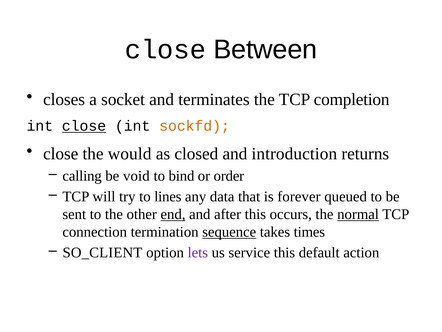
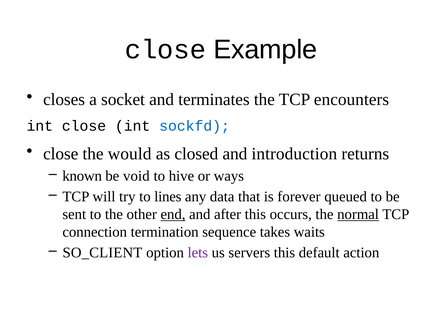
Between: Between -> Example (265, 50)
completion: completion -> encounters (351, 99)
close underline: present -> none (84, 126)
sockfd colour: orange -> blue (195, 126)
calling: calling -> known (82, 176)
bind: bind -> hive (181, 176)
order: order -> ways (229, 176)
sequence underline: present -> none (229, 232)
times: times -> waits (309, 232)
service: service -> servers (249, 252)
